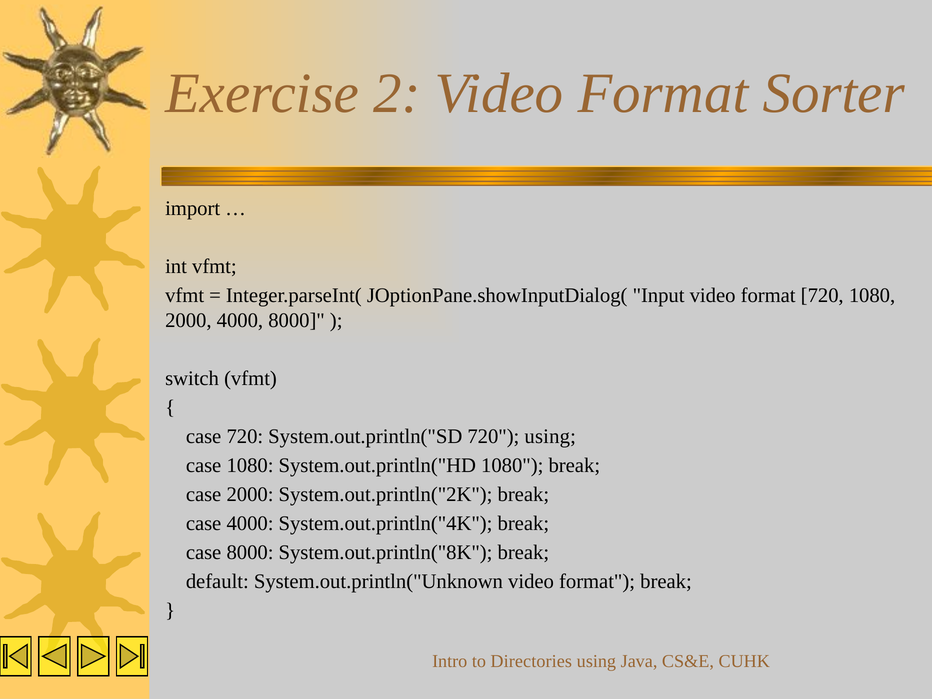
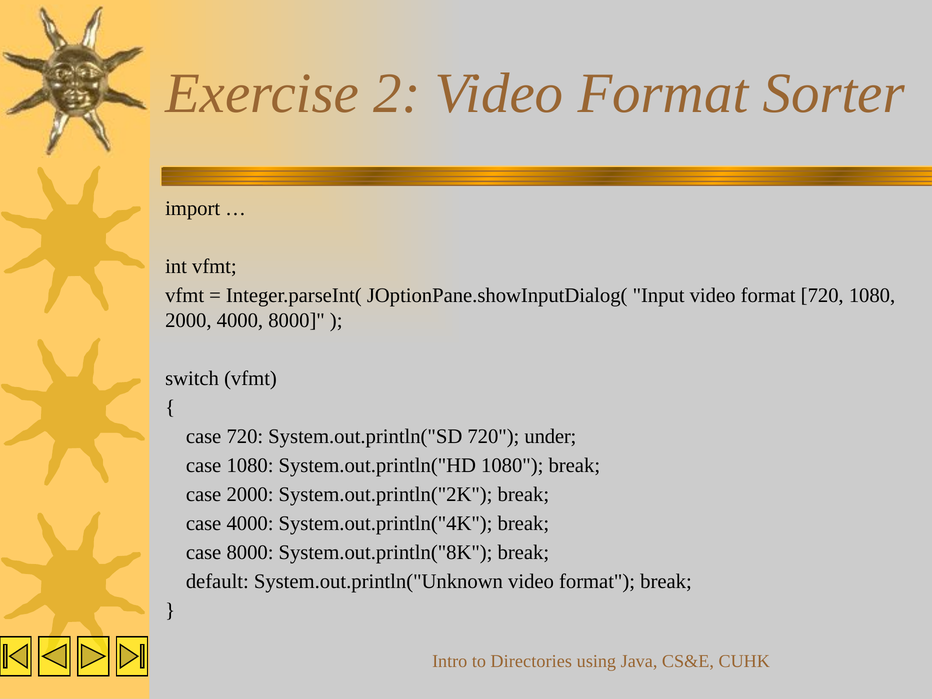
720 using: using -> under (550, 436)
